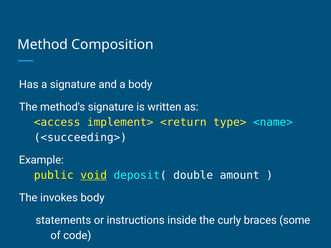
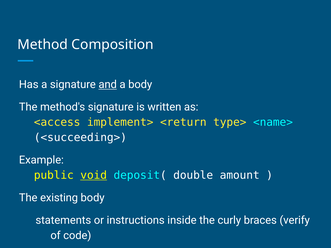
and underline: none -> present (108, 85)
invokes: invokes -> existing (59, 198)
some: some -> verify (295, 221)
